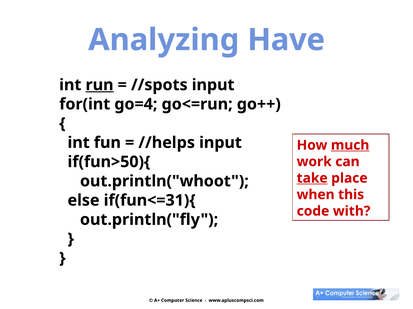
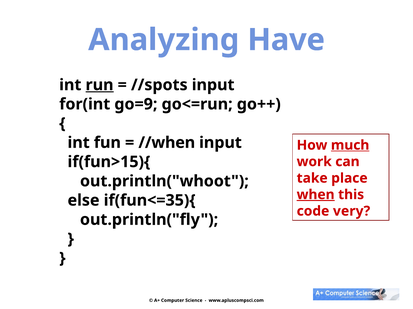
go=4: go=4 -> go=9 (136, 104)
//helps: //helps -> //when (167, 143)
if(fun>50){: if(fun>50){ -> if(fun>15){ (109, 162)
take underline: present -> none (312, 179)
when underline: none -> present (316, 195)
if(fun<=31){: if(fun<=31){ -> if(fun<=35){ (150, 201)
with: with -> very (352, 212)
